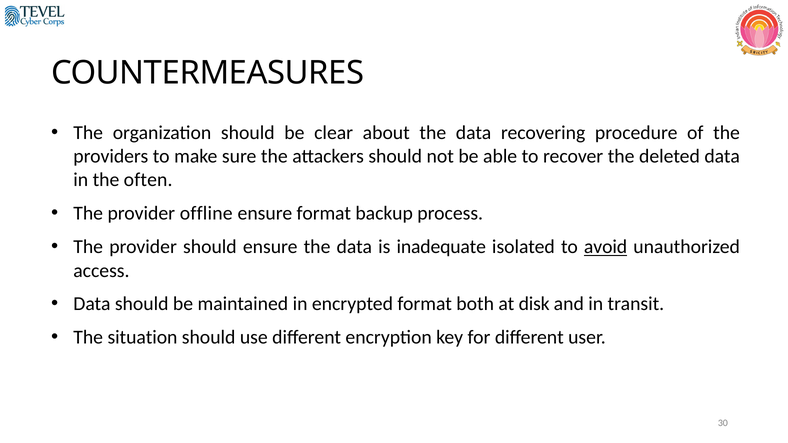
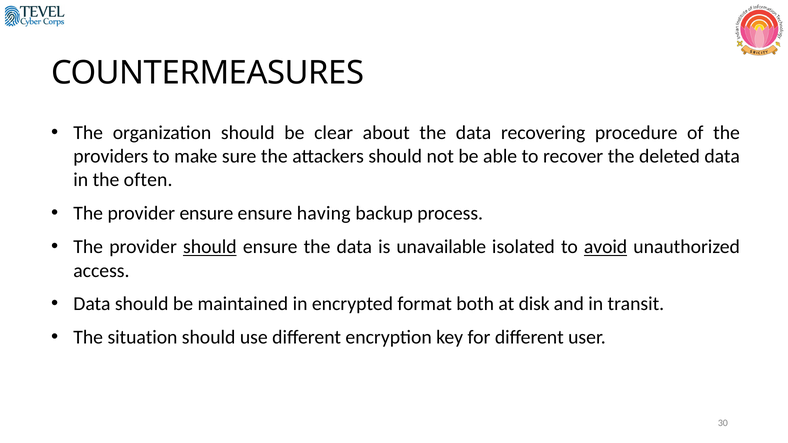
provider offline: offline -> ensure (206, 214)
ensure format: format -> having (324, 214)
should underline: none -> present (210, 247)
inadequate: inadequate -> unavailable (441, 247)
